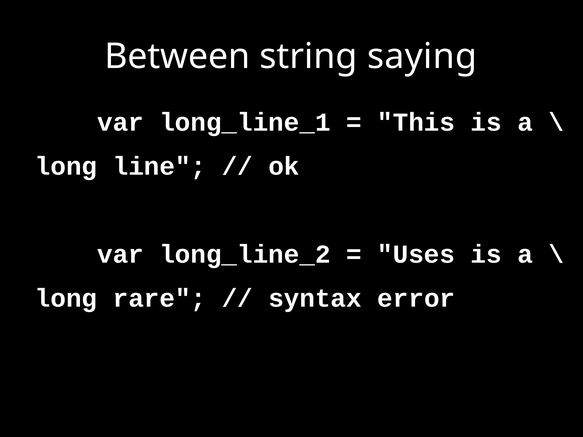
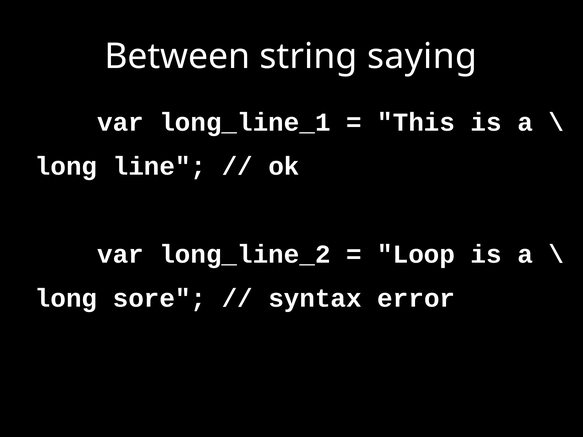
Uses: Uses -> Loop (416, 255)
rare: rare -> sore (159, 299)
